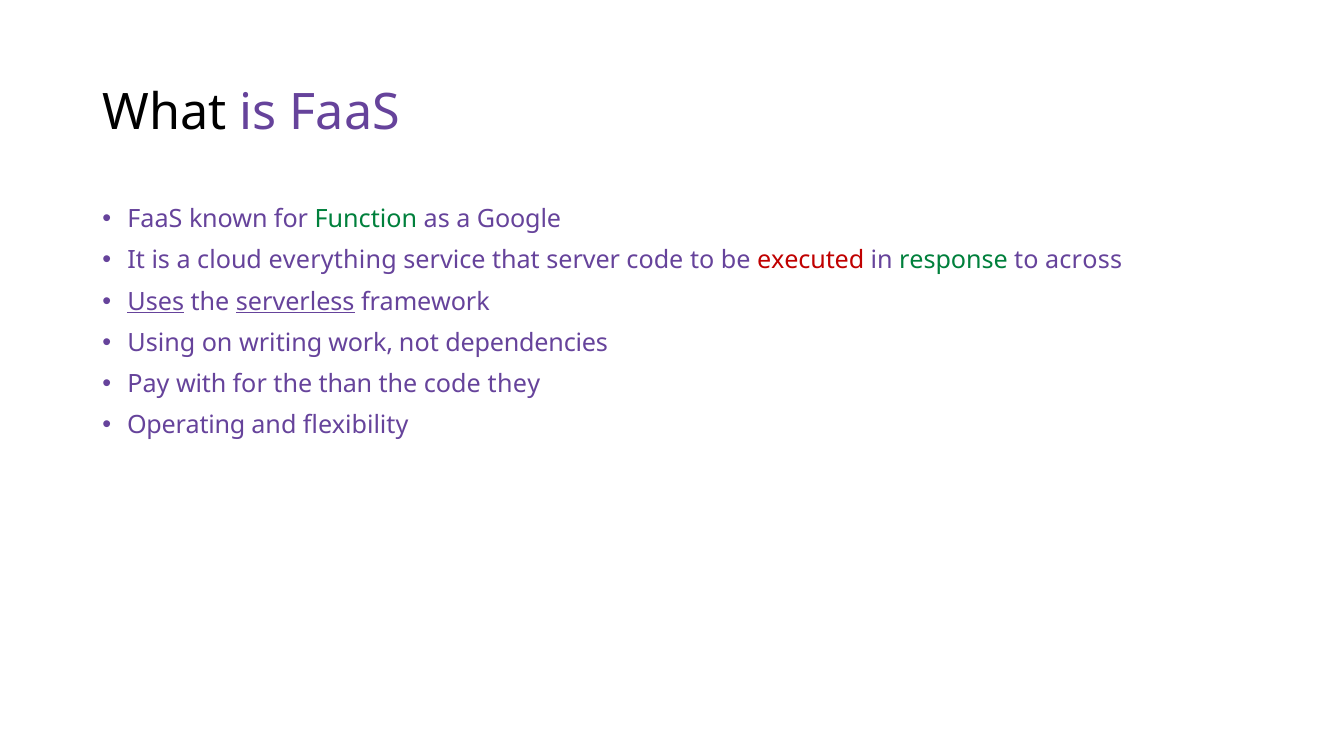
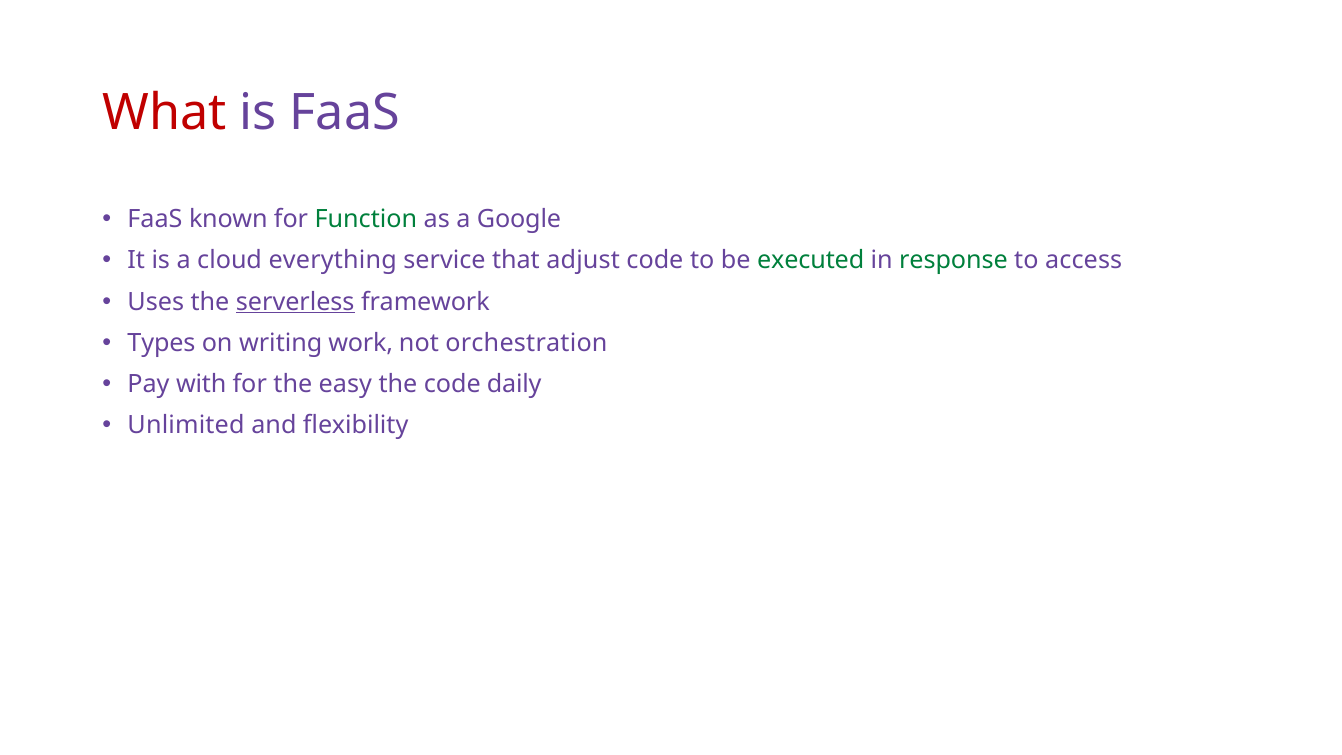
What colour: black -> red (164, 113)
server: server -> adjust (583, 261)
executed colour: red -> green (811, 261)
across: across -> access (1084, 261)
Uses underline: present -> none (156, 302)
Using: Using -> Types (161, 343)
dependencies: dependencies -> orchestration (526, 343)
than: than -> easy (345, 384)
they: they -> daily (514, 384)
Operating: Operating -> Unlimited (186, 425)
